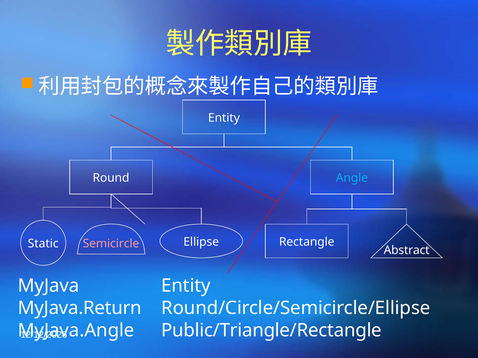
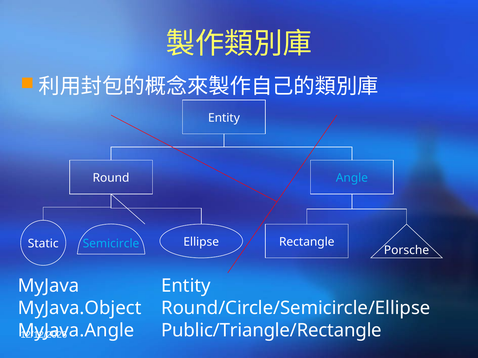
Semicircle colour: pink -> light blue (111, 244)
Abstract: Abstract -> Porsche (407, 251)
MyJava.Return: MyJava.Return -> MyJava.Object (80, 309)
